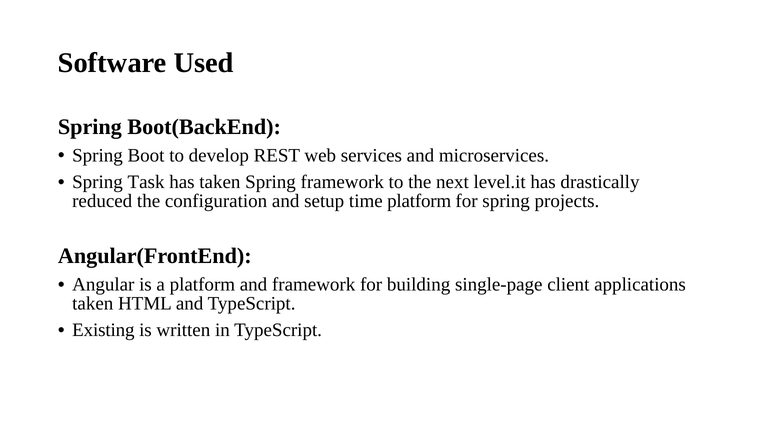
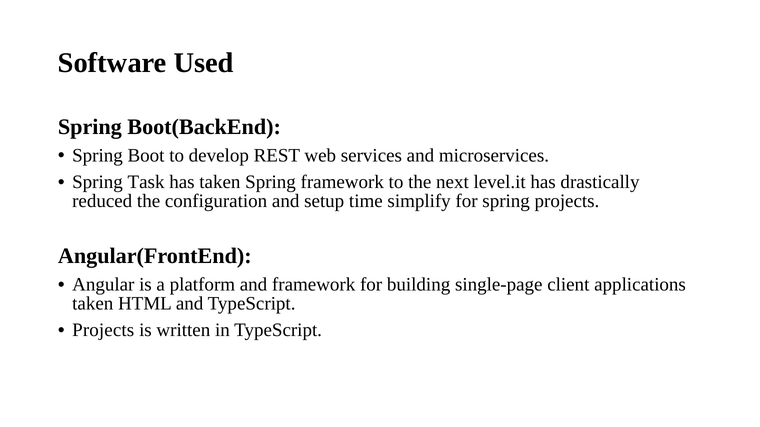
time platform: platform -> simplify (419, 201)
Existing: Existing -> Projects (103, 331)
